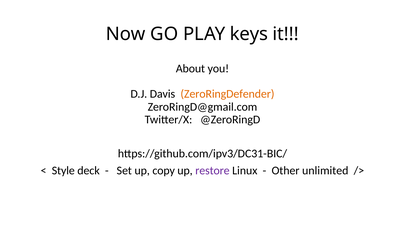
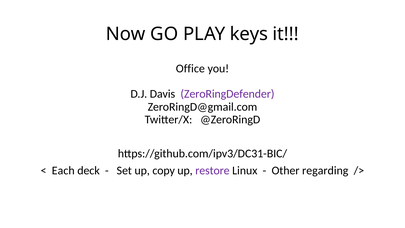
About: About -> Office (190, 68)
ZeroRingDefender colour: orange -> purple (227, 94)
Style: Style -> Each (63, 170)
unlimited: unlimited -> regarding (325, 170)
